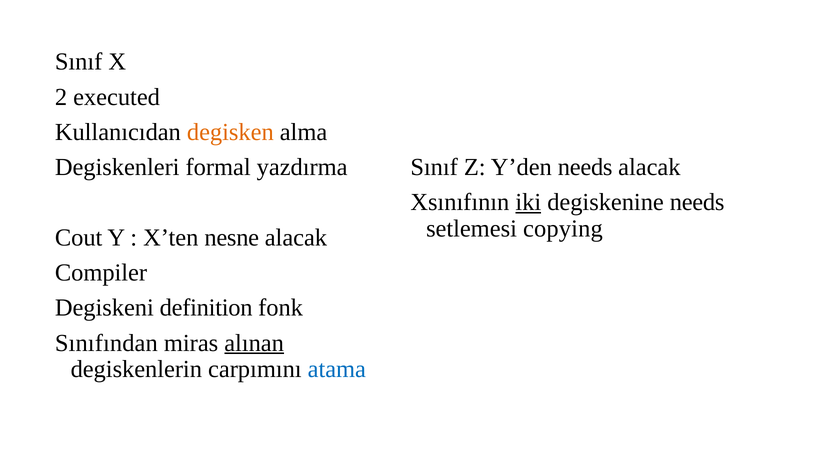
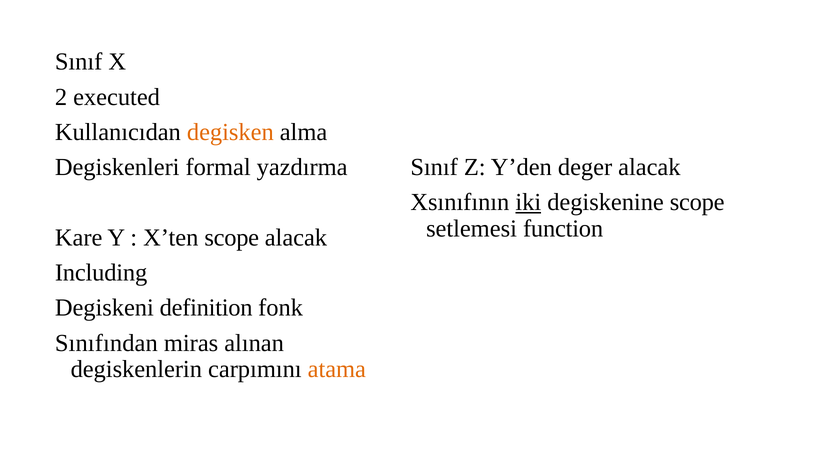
Y’den needs: needs -> deger (585, 167)
degiskenine needs: needs -> scope (697, 202)
copying: copying -> function (563, 229)
Cout: Cout -> Kare (79, 238)
X’ten nesne: nesne -> scope (232, 238)
Compiler: Compiler -> Including (101, 273)
alınan underline: present -> none (254, 343)
atama colour: blue -> orange (337, 369)
